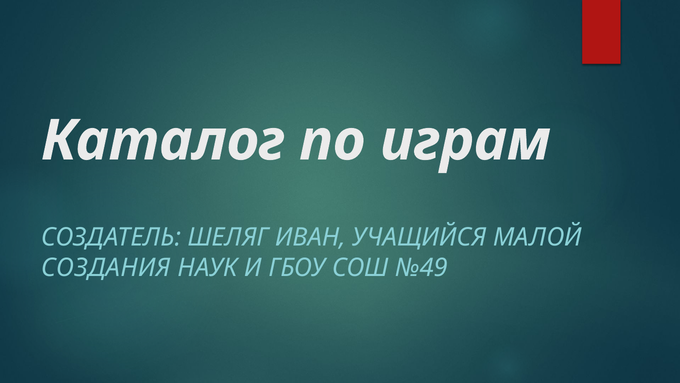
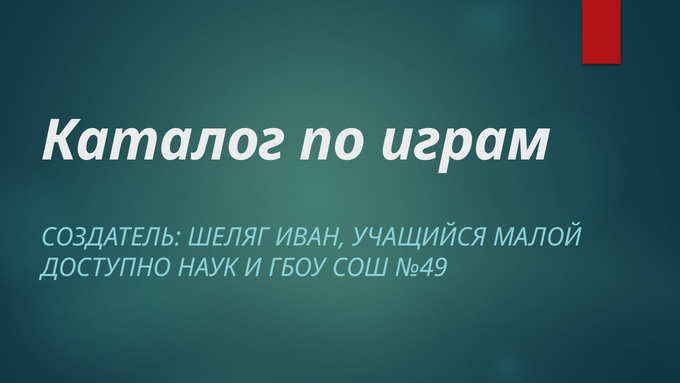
СОЗДАНИЯ: СОЗДАНИЯ -> ДОСТУПНО (106, 268)
